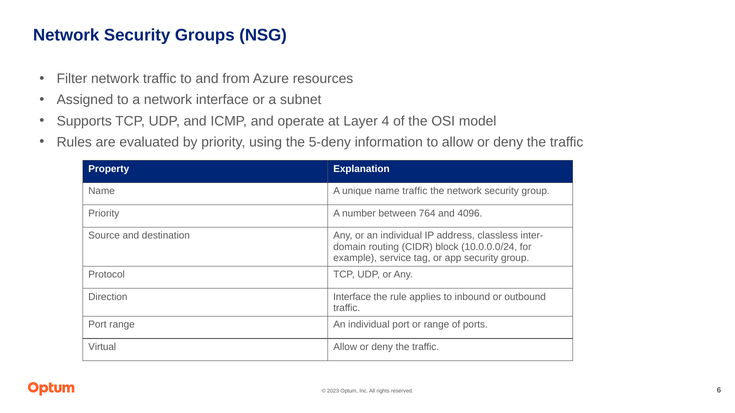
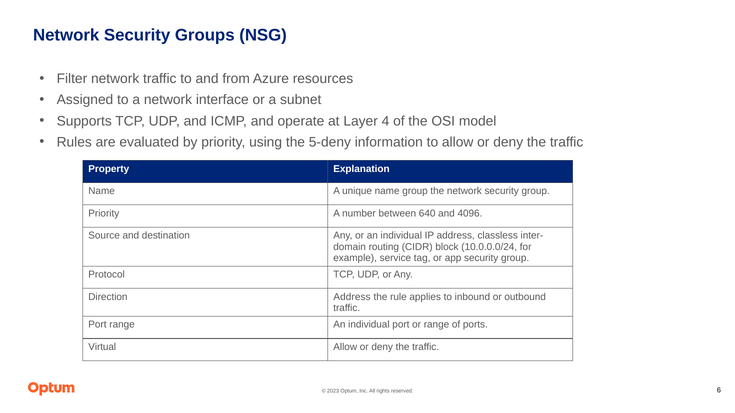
name traffic: traffic -> group (415, 191)
764: 764 -> 640 (427, 214)
Direction Interface: Interface -> Address (352, 297)
